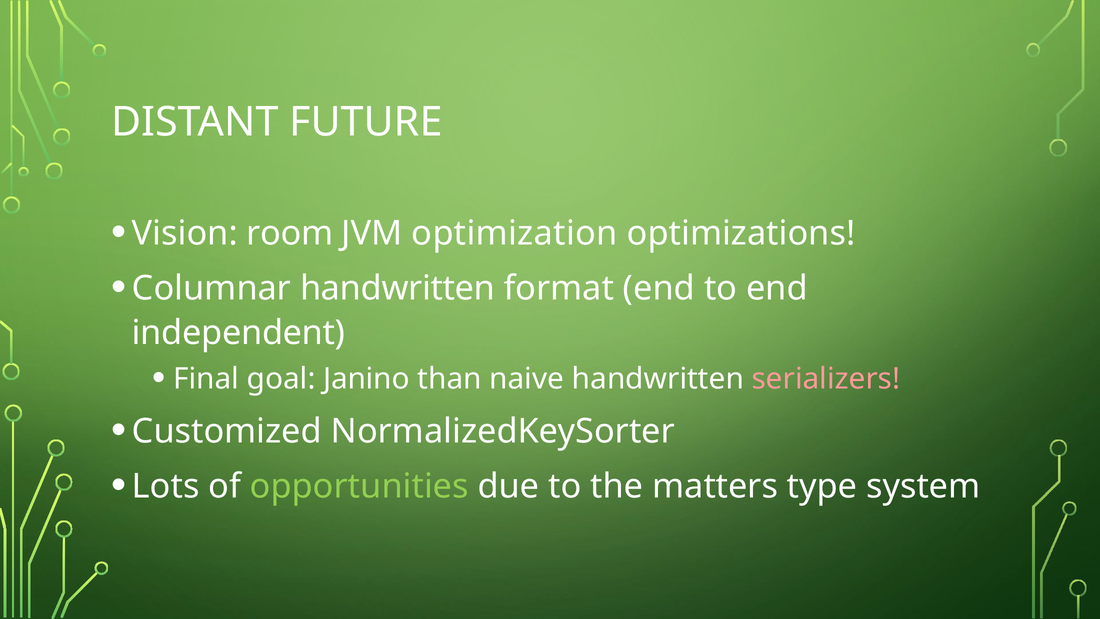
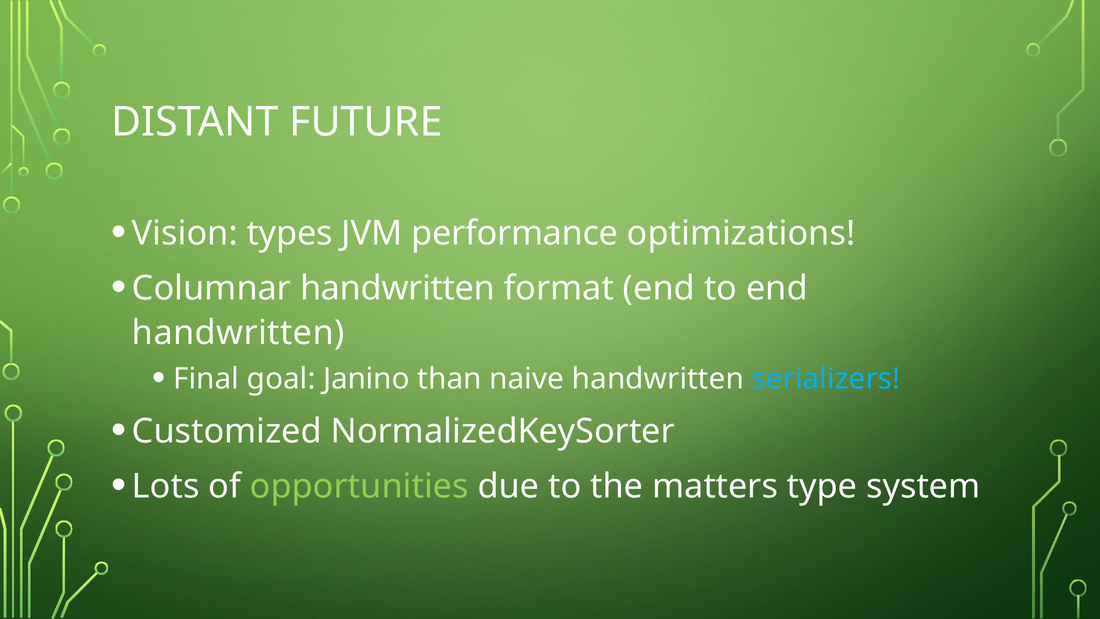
room: room -> types (290, 233)
optimization: optimization -> performance (515, 233)
independent: independent -> handwritten (238, 333)
serializers colour: pink -> light blue (826, 379)
